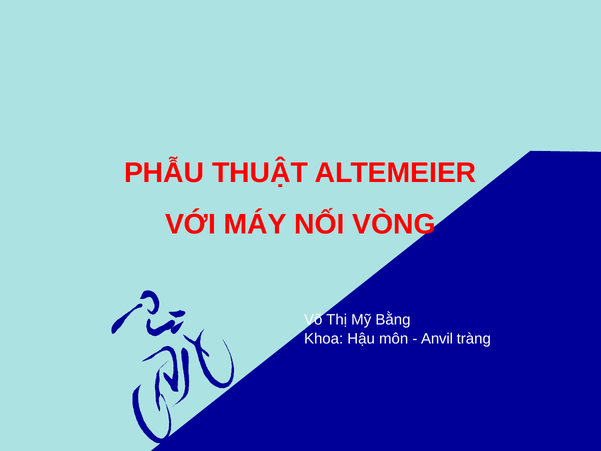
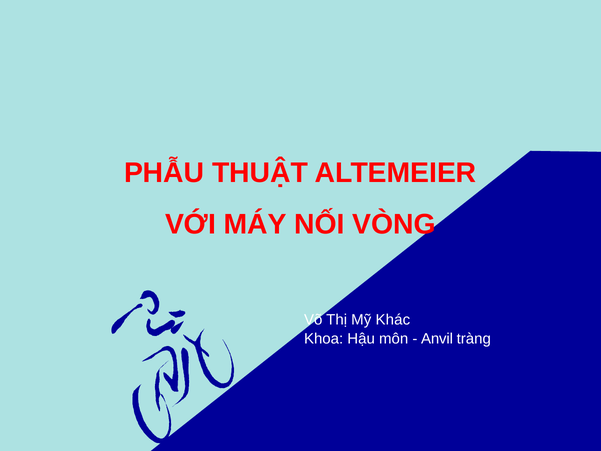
Bằng: Bằng -> Khác (393, 320)
